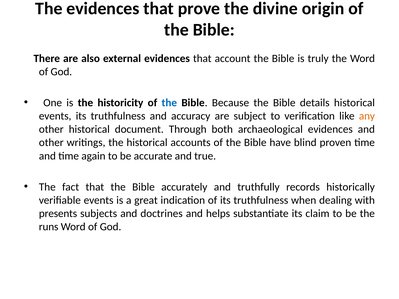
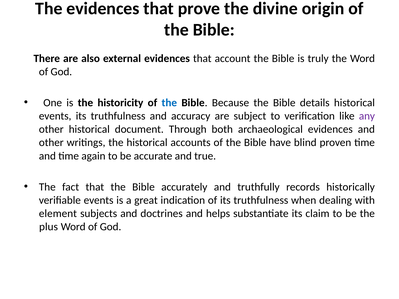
any colour: orange -> purple (367, 116)
presents: presents -> element (58, 214)
runs: runs -> plus (49, 227)
